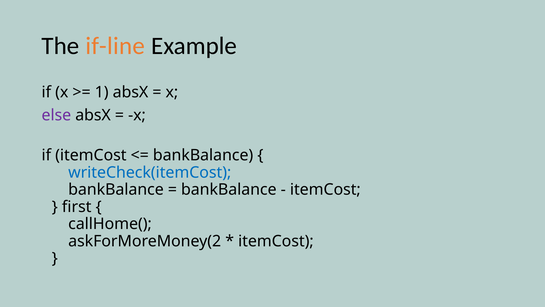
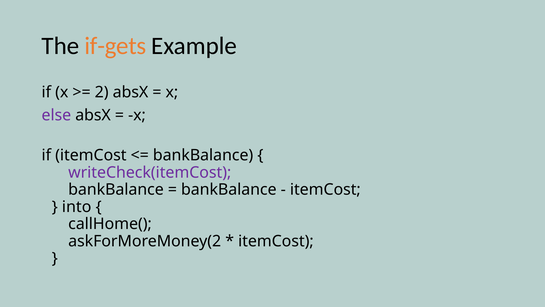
if-line: if-line -> if-gets (115, 46)
1: 1 -> 2 (102, 92)
writeCheck(itemCost colour: blue -> purple (150, 172)
first: first -> into (77, 207)
